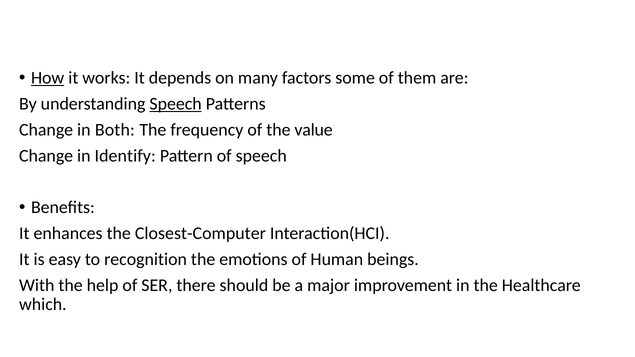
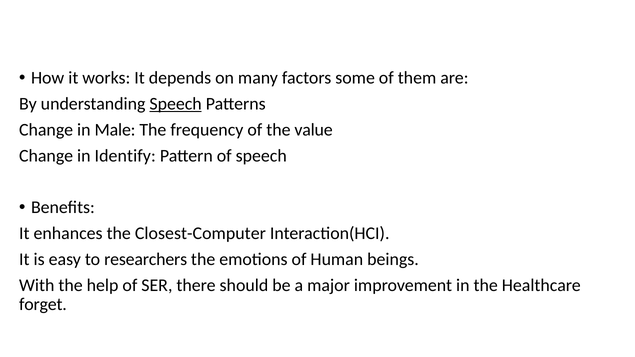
How underline: present -> none (48, 78)
Both: Both -> Male (115, 130)
recognition: recognition -> researchers (146, 259)
which: which -> forget (43, 305)
